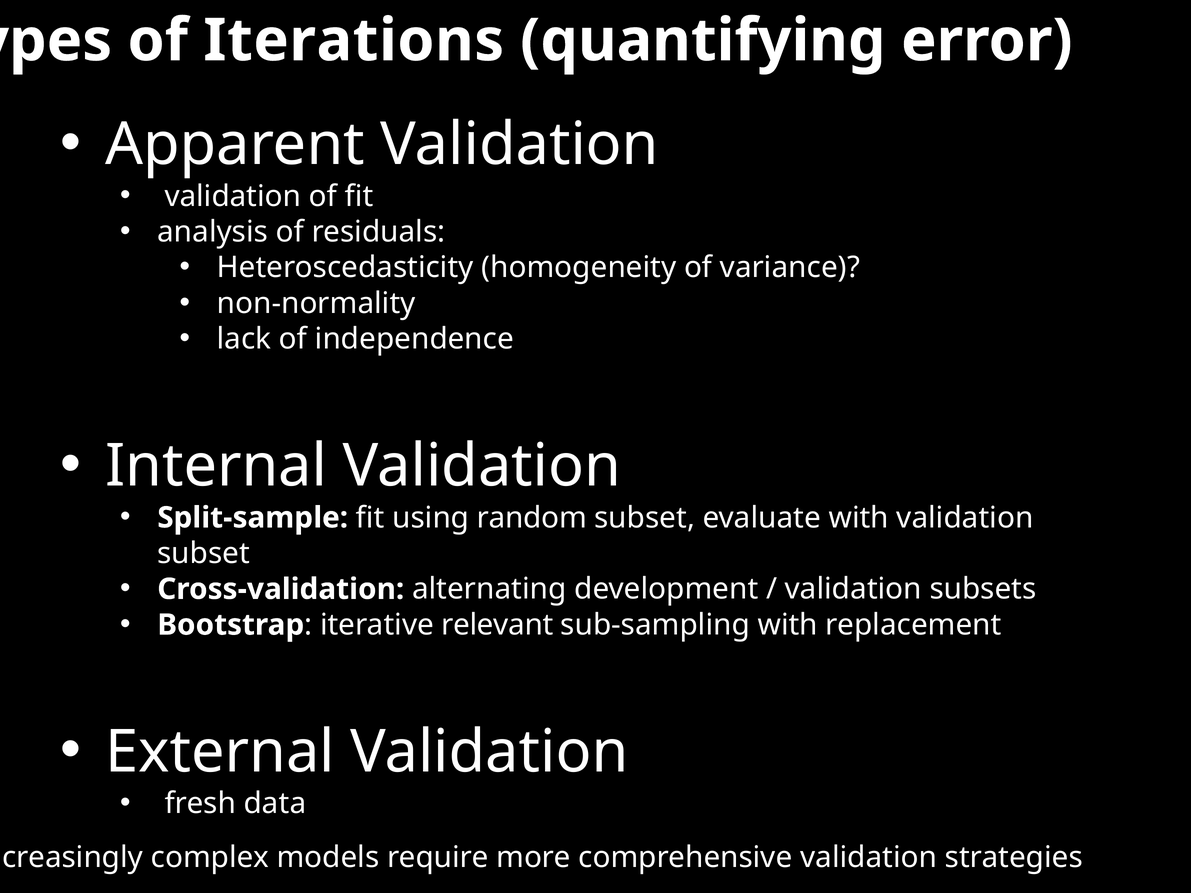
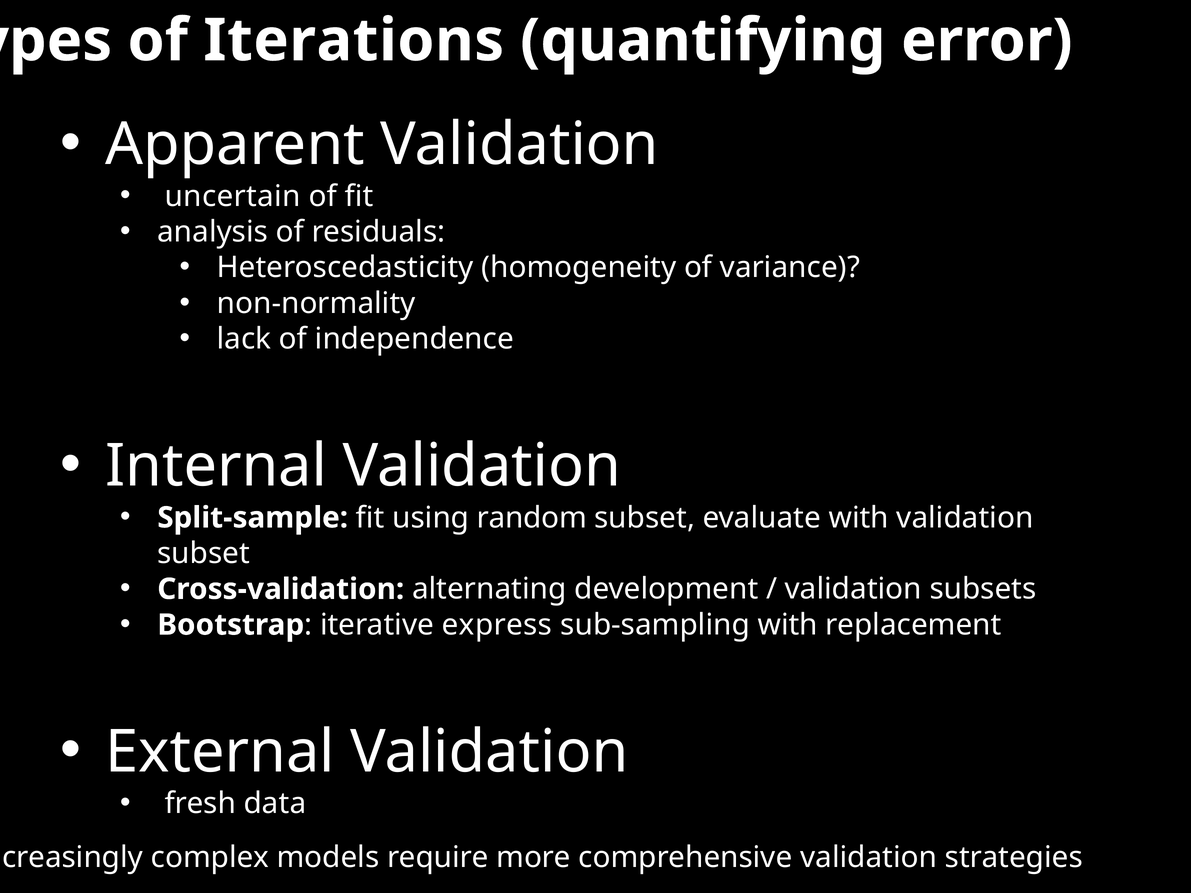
validation: validation -> uncertain (233, 196)
relevant: relevant -> express (497, 625)
